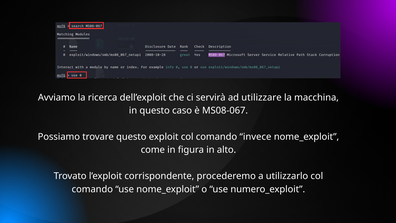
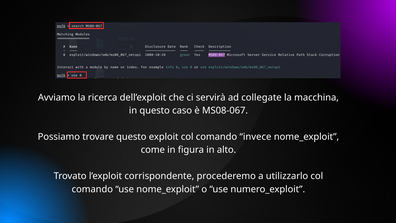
utilizzare: utilizzare -> collegate (261, 97)
